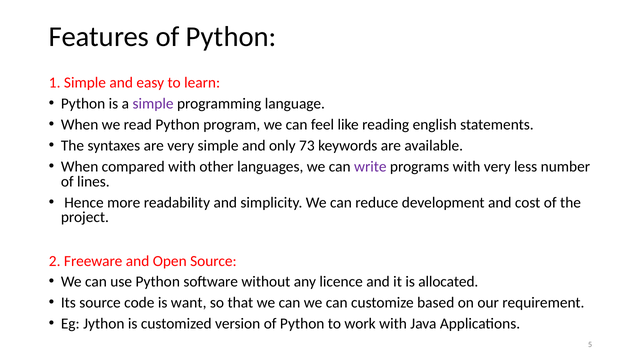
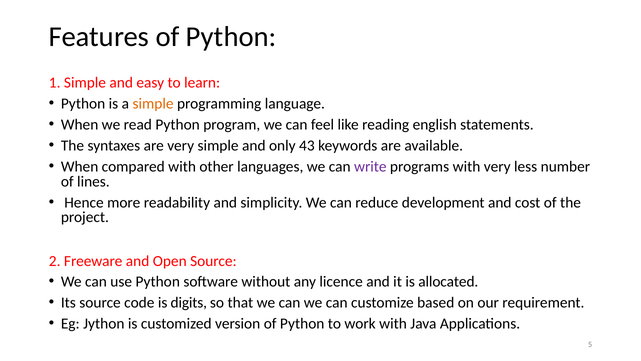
simple colour: purple -> orange (153, 104)
73: 73 -> 43 (307, 145)
want: want -> digits (189, 302)
